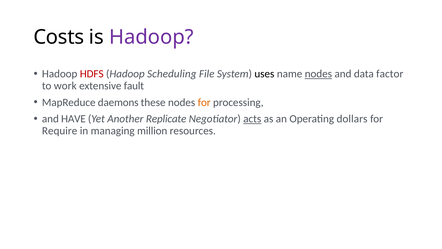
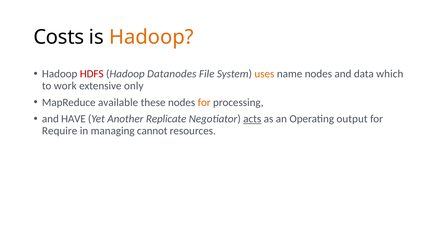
Hadoop colour: purple -> orange (151, 37)
Scheduling: Scheduling -> Datanodes (172, 74)
uses colour: black -> orange (264, 74)
nodes underline: present -> none (318, 74)
factor: factor -> which (390, 74)
fault: fault -> only (134, 86)
daemons: daemons -> available (118, 102)
dollars: dollars -> output (352, 119)
million: million -> cannot (152, 131)
